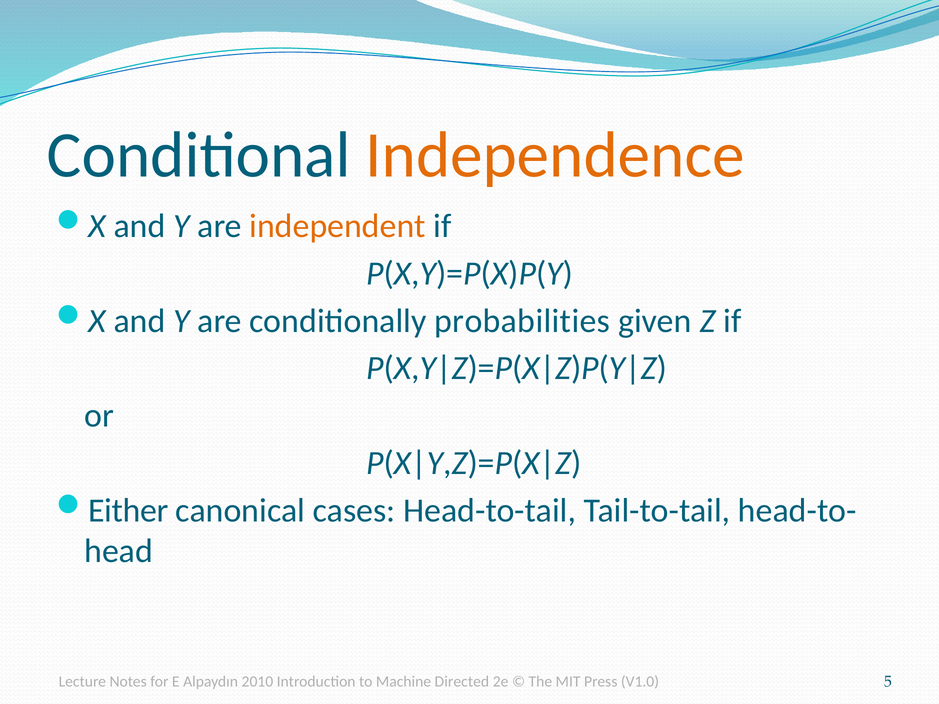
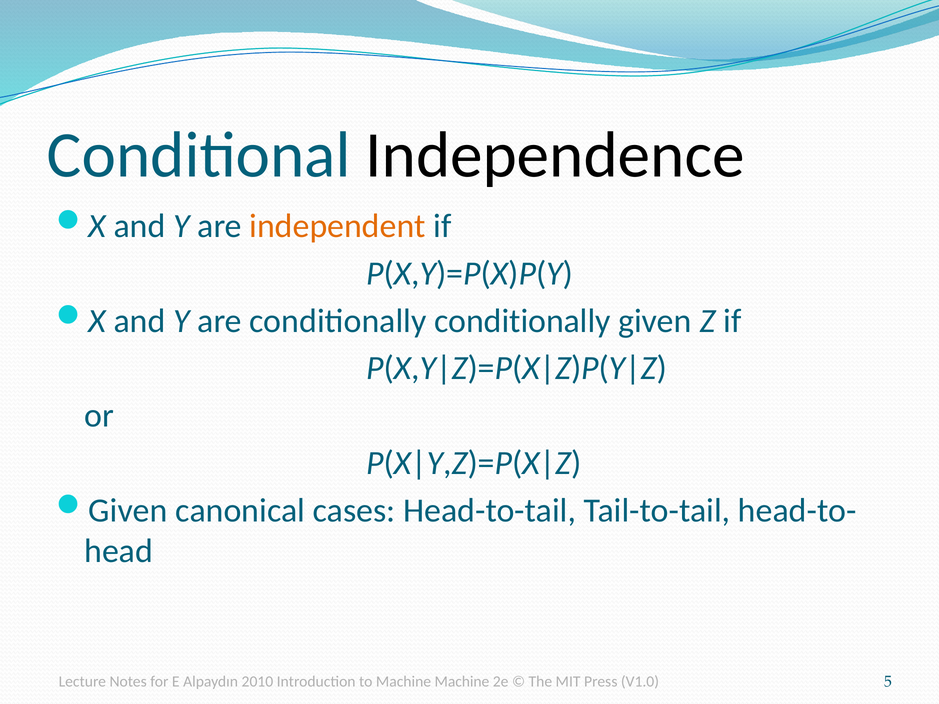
Independence colour: orange -> black (555, 155)
conditionally probabilities: probabilities -> conditionally (522, 321)
Either: Either -> Given (128, 511)
Machine Directed: Directed -> Machine (462, 682)
